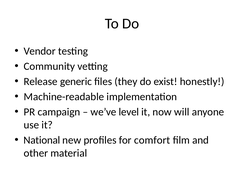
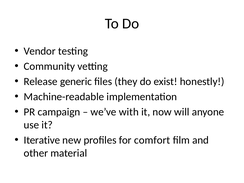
level: level -> with (129, 112)
National: National -> Iterative (42, 140)
